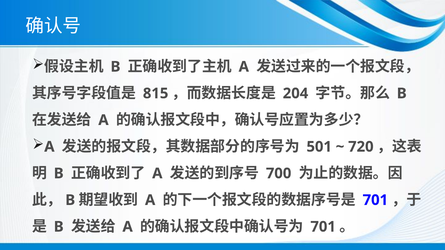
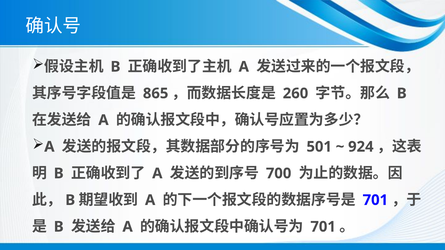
815: 815 -> 865 (156, 93)
204: 204 -> 260 (296, 93)
720: 720 -> 924 (361, 147)
